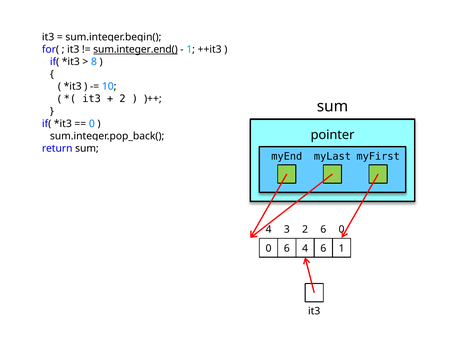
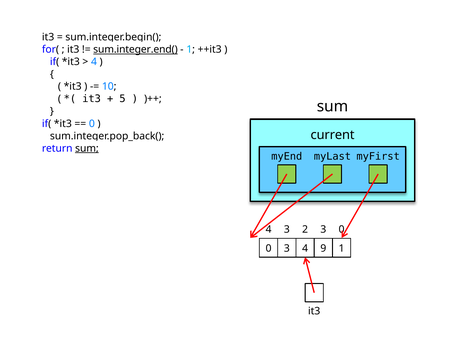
8: 8 -> 4 (94, 62)
2: 2 -> 5 (122, 99)
pointer: pointer -> current (333, 135)
sum underline: none -> present (87, 148)
2 6: 6 -> 3 (323, 230)
0 6: 6 -> 3 (287, 248)
4 6: 6 -> 9 (323, 248)
